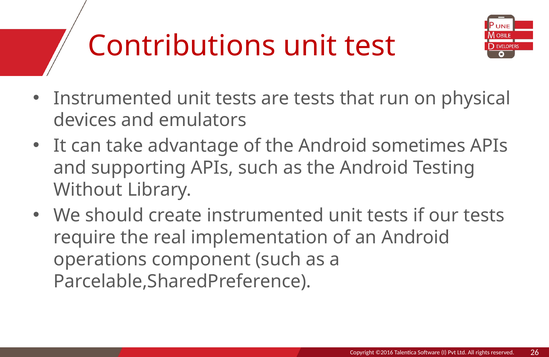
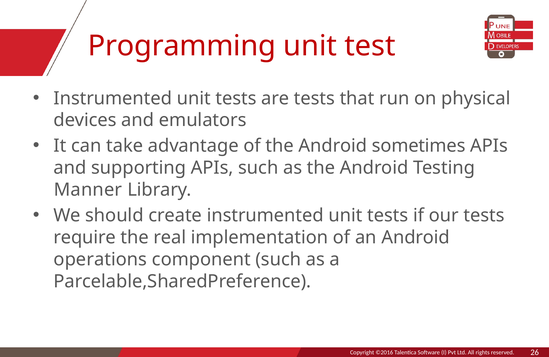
Contributions: Contributions -> Programming (182, 46)
Without: Without -> Manner (88, 190)
